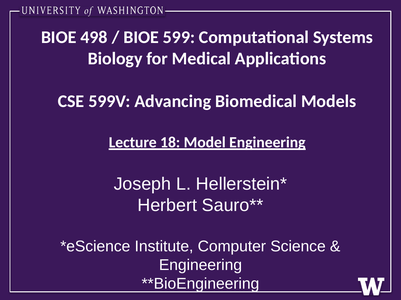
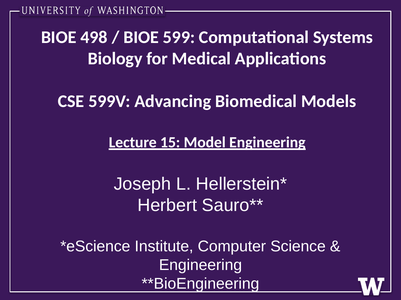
18: 18 -> 15 (170, 143)
